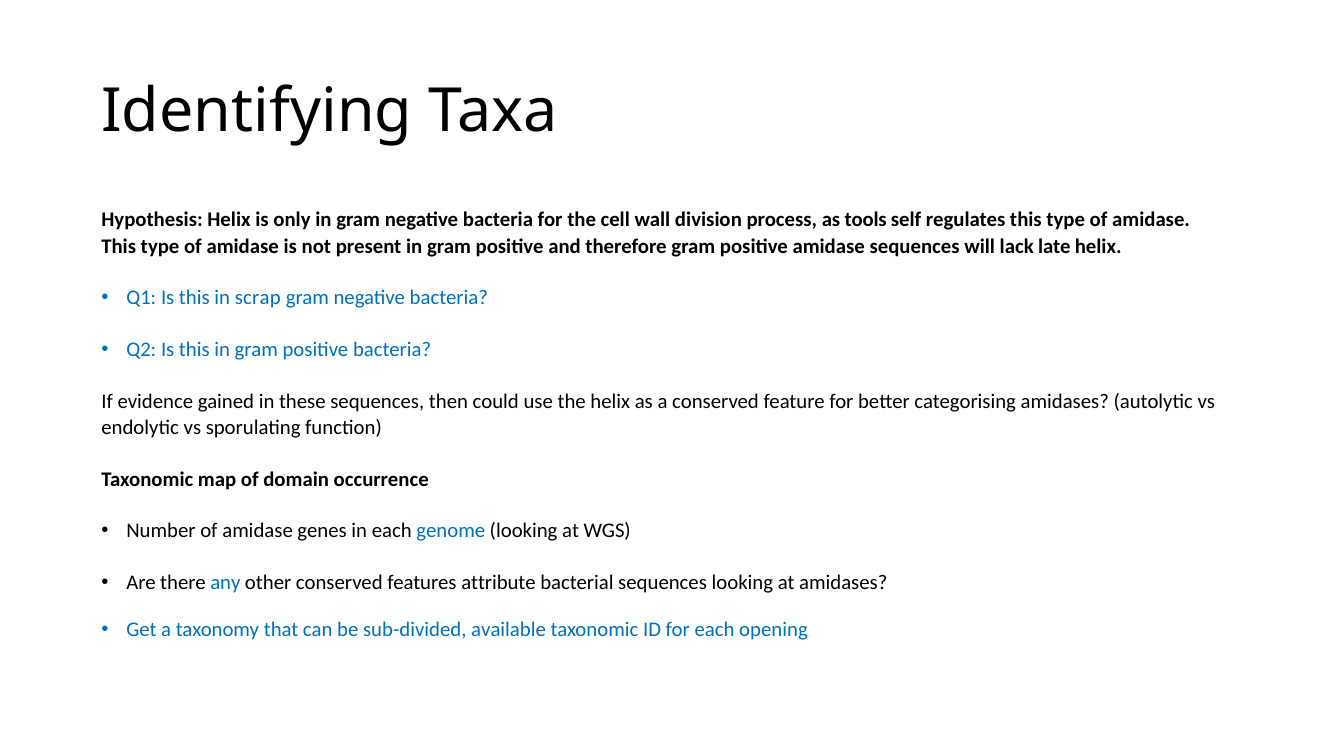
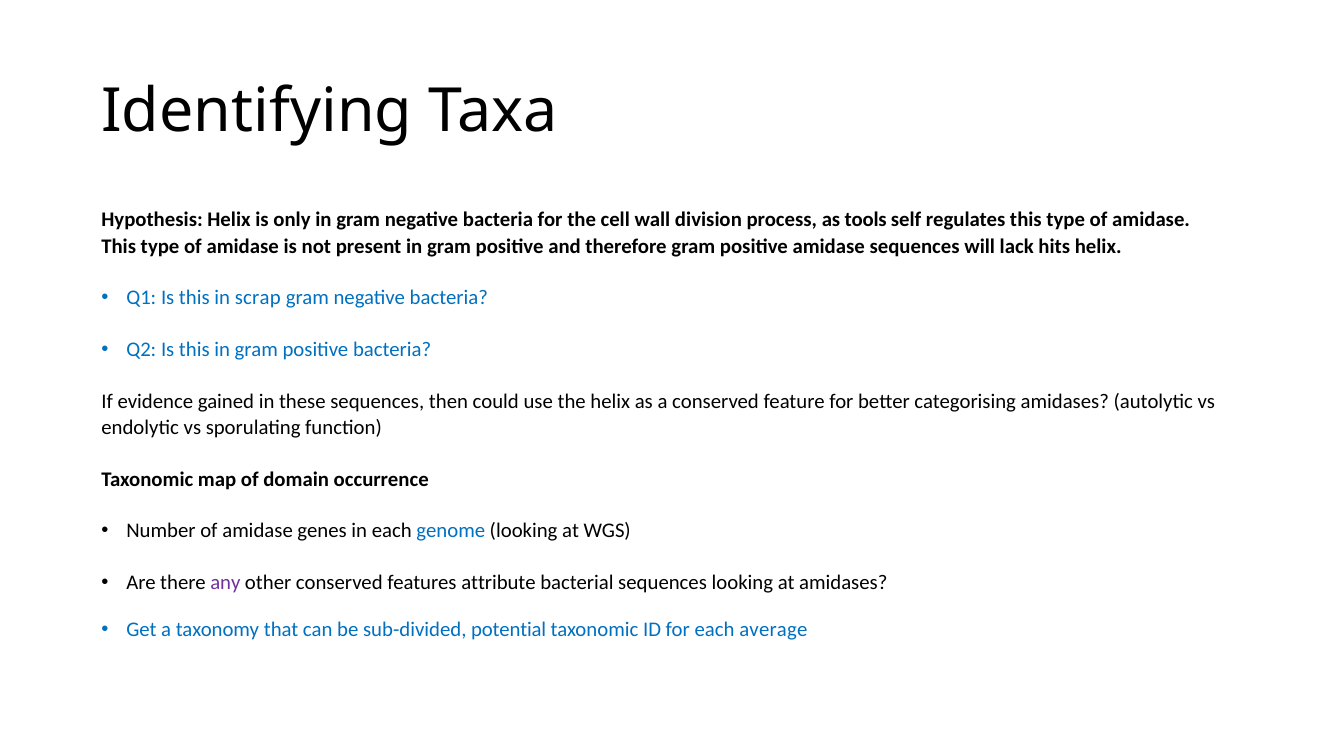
late: late -> hits (1054, 246)
any colour: blue -> purple (225, 583)
available: available -> potential (509, 630)
opening: opening -> average (773, 630)
